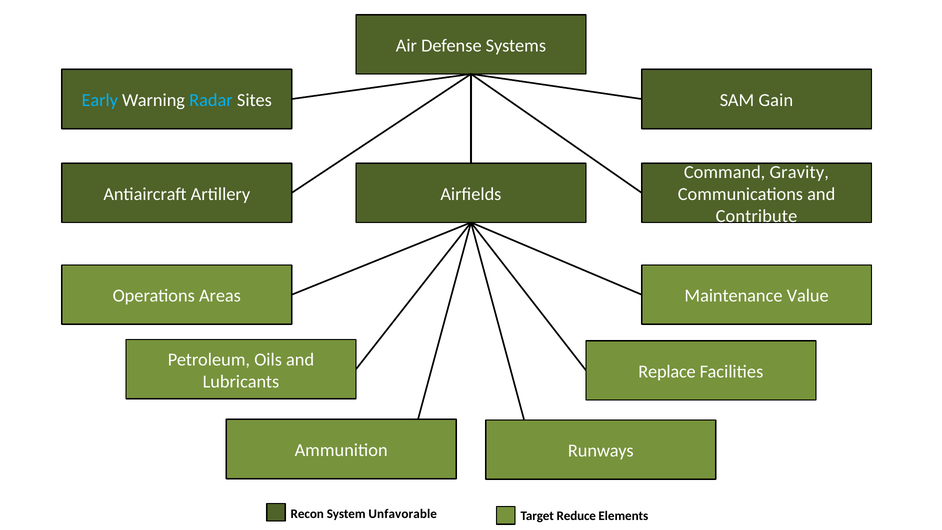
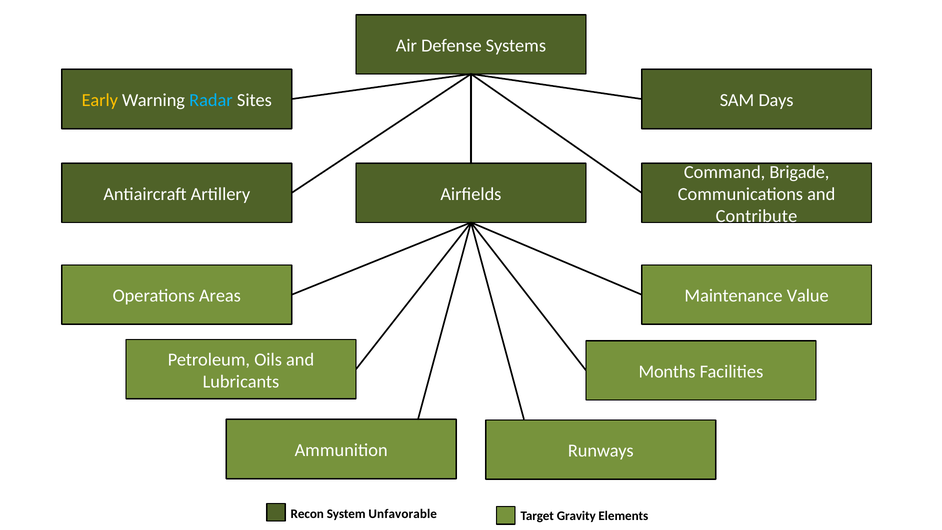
Early colour: light blue -> yellow (100, 100)
Gain: Gain -> Days (776, 100)
Gravity: Gravity -> Brigade (799, 172)
Replace: Replace -> Months (667, 372)
Reduce: Reduce -> Gravity (576, 516)
